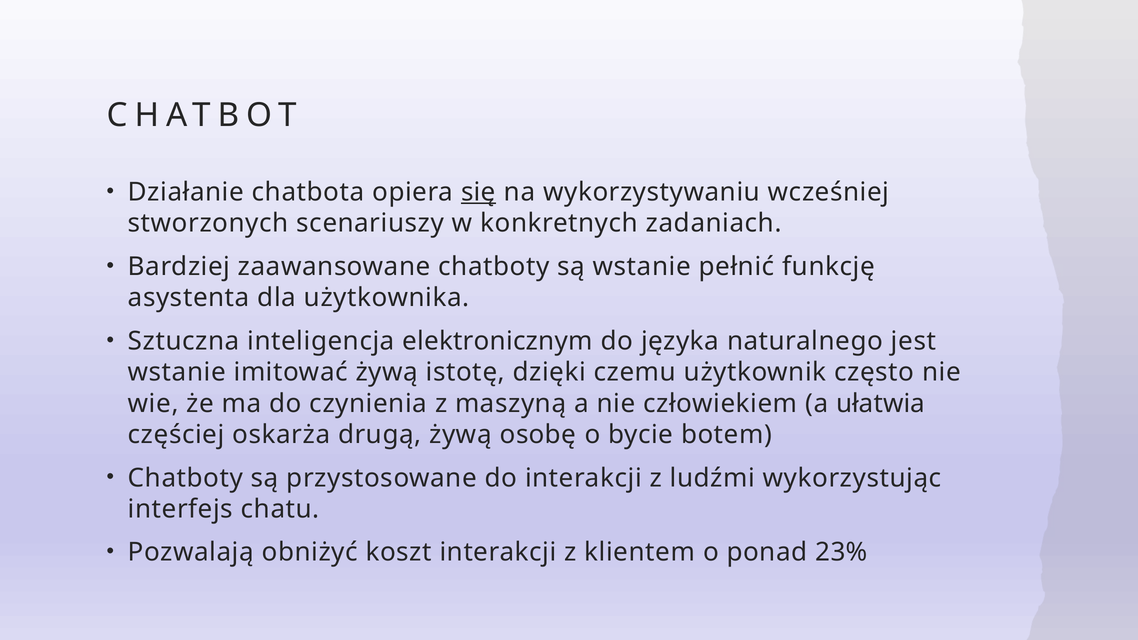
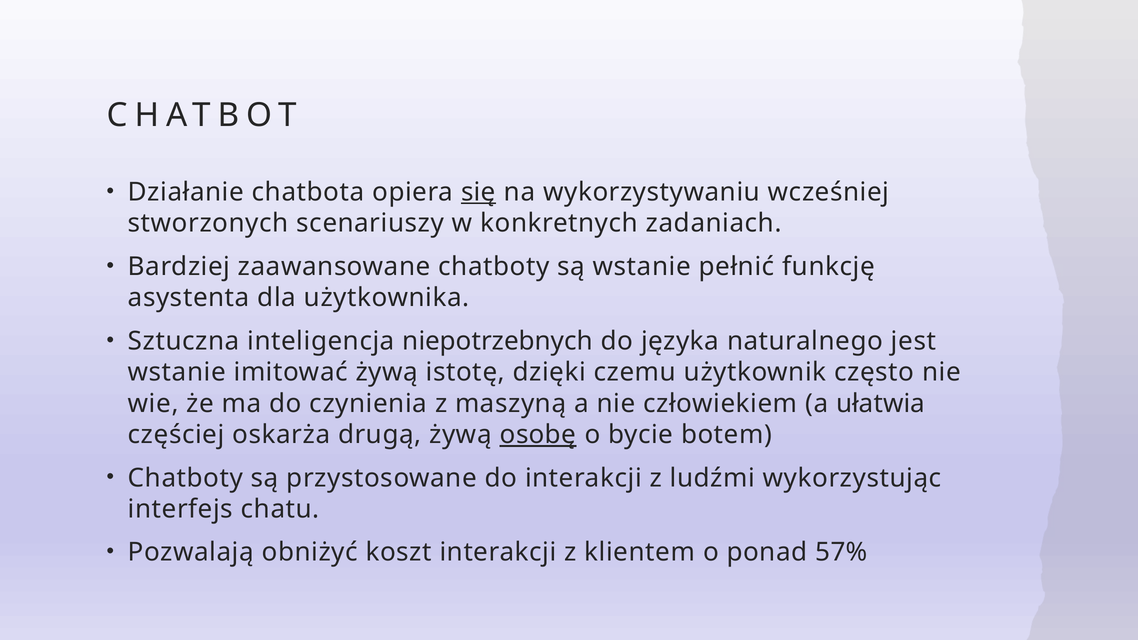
elektronicznym: elektronicznym -> niepotrzebnych (498, 341)
osobę underline: none -> present (538, 435)
23%: 23% -> 57% (841, 552)
